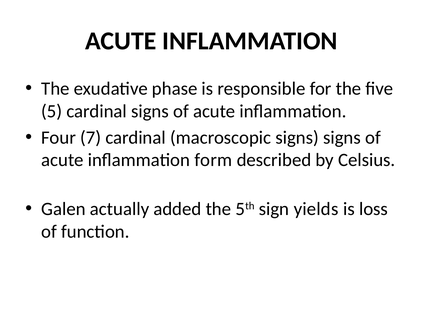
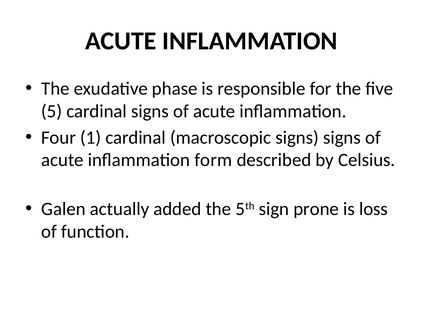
7: 7 -> 1 (91, 138)
yields: yields -> prone (316, 209)
